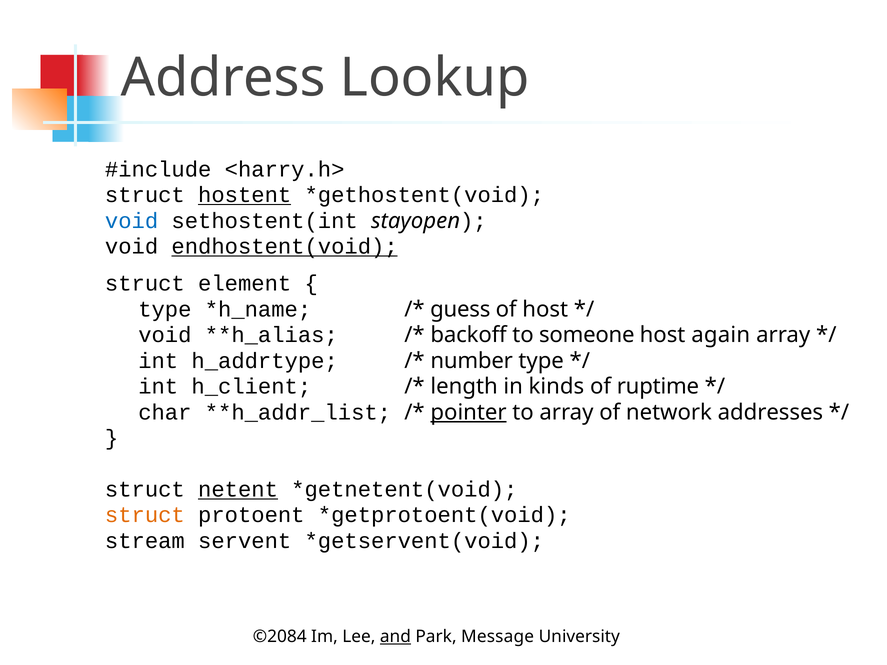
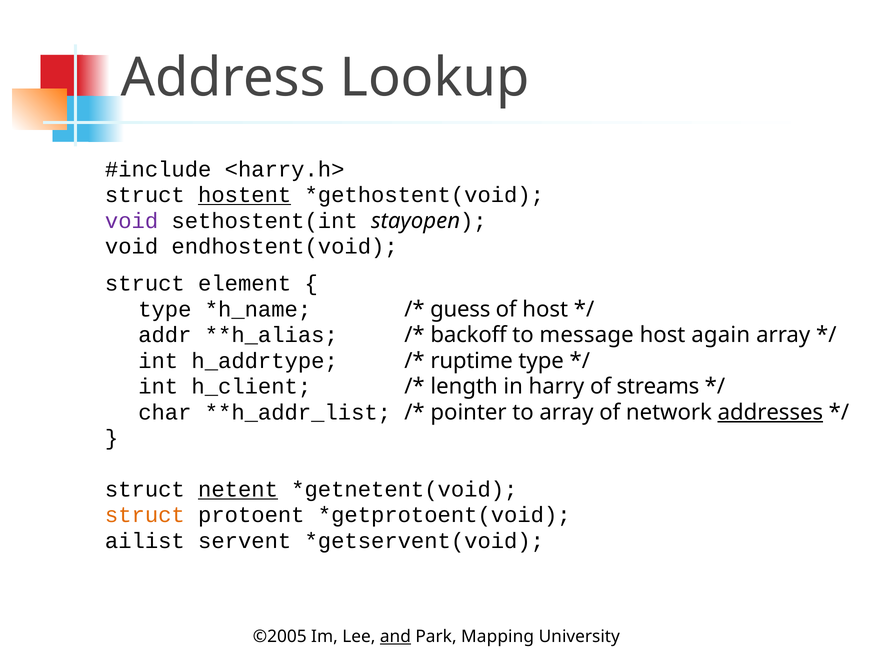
void colour: blue -> purple (132, 221)
endhostent(void underline: present -> none (285, 247)
void: void -> addr (165, 335)
someone: someone -> message (587, 335)
number: number -> ruptime (472, 361)
kinds: kinds -> harry (556, 387)
ruptime: ruptime -> streams (658, 387)
pointer underline: present -> none (469, 412)
addresses underline: none -> present (770, 412)
stream: stream -> ailist (145, 541)
©2084: ©2084 -> ©2005 (280, 637)
Message: Message -> Mapping (498, 637)
